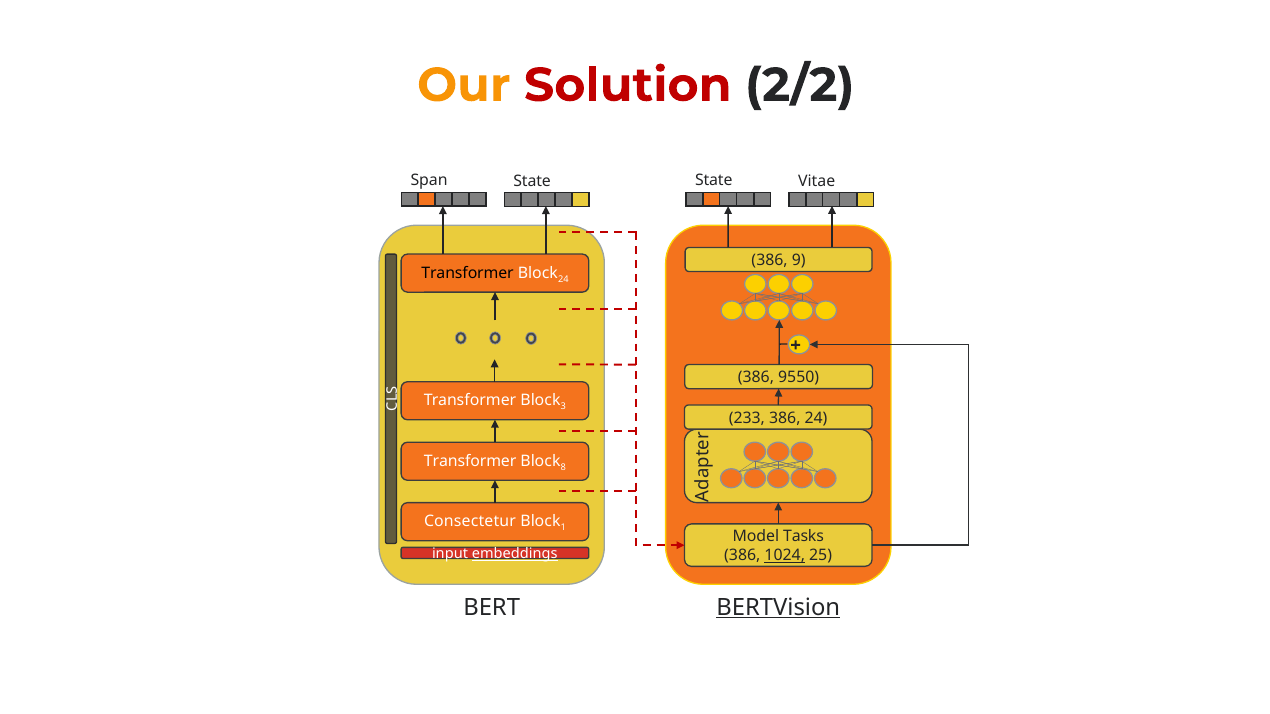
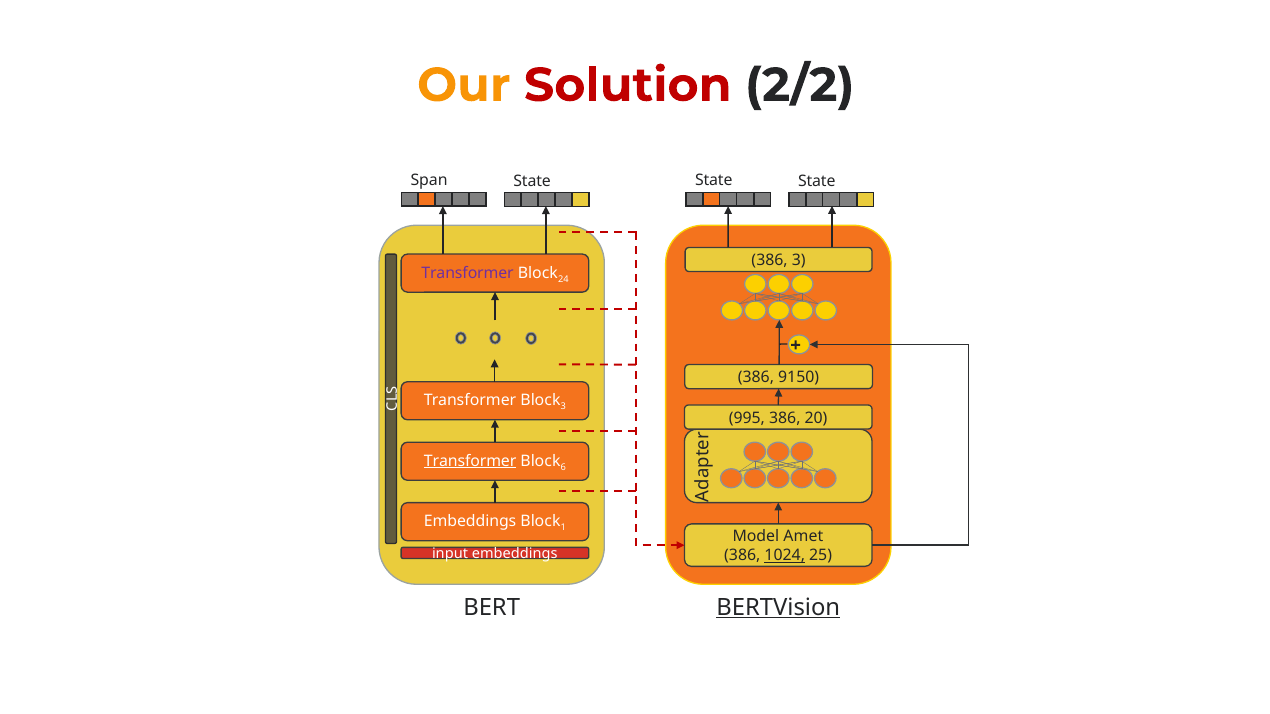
Vitae: Vitae -> State (817, 182)
386 9: 9 -> 3 (799, 261)
Transformer colour: black -> purple (468, 273)
9550: 9550 -> 9150 (799, 378)
233: 233 -> 995 (747, 418)
386 24: 24 -> 20 (816, 418)
Transformer underline: none -> present (470, 461)
8: 8 -> 6 (563, 467)
Consectetur: Consectetur -> Embeddings (470, 522)
Tasks: Tasks -> Amet (803, 537)
embeddings underline: present -> none (515, 554)
